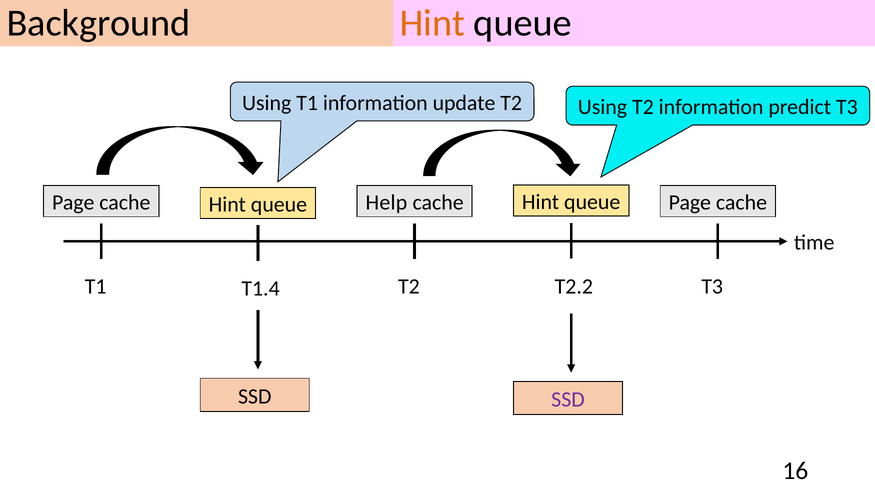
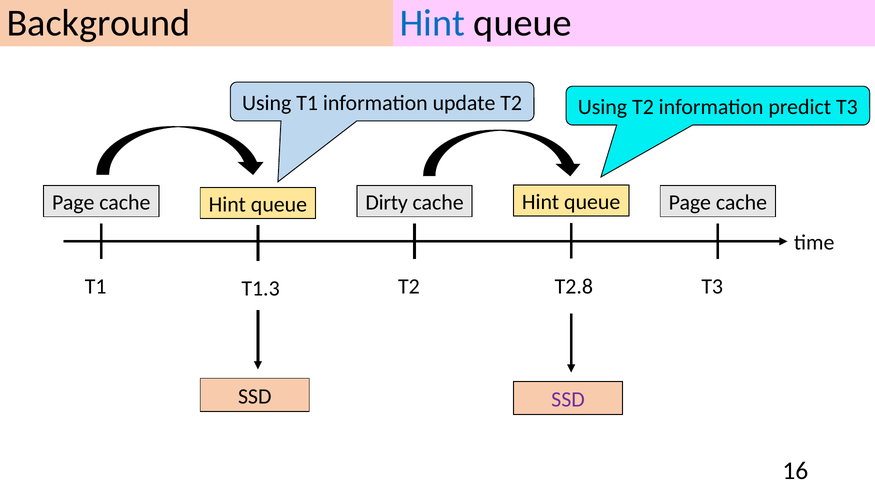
Hint colour: orange -> blue (432, 23)
Help: Help -> Dirty (387, 203)
T2.2: T2.2 -> T2.8 (574, 286)
T1.4: T1.4 -> T1.3 (261, 289)
